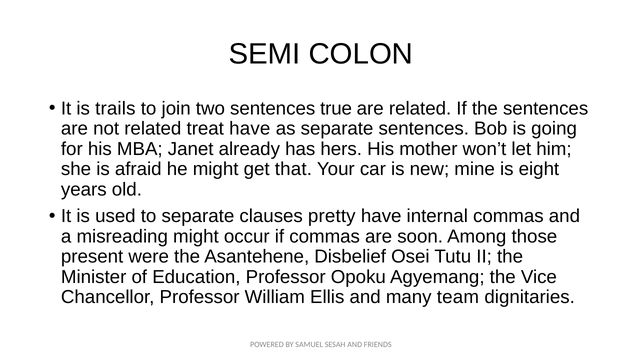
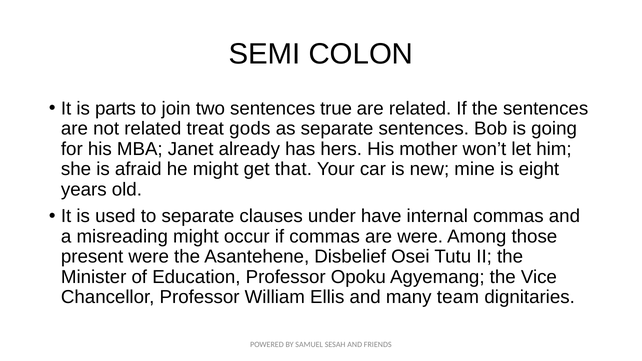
trails: trails -> parts (116, 109)
treat have: have -> gods (250, 129)
pretty: pretty -> under (332, 216)
are soon: soon -> were (420, 237)
